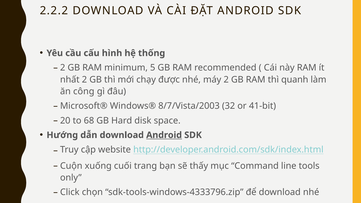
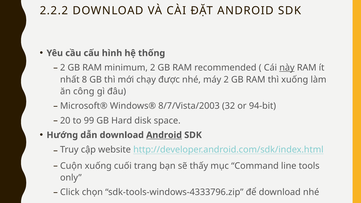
minimum 5: 5 -> 2 (153, 68)
này underline: none -> present (287, 68)
nhất 2: 2 -> 8 (84, 80)
thì quanh: quanh -> xuống (295, 80)
41-bit: 41-bit -> 94-bit (262, 106)
68: 68 -> 99 (89, 121)
